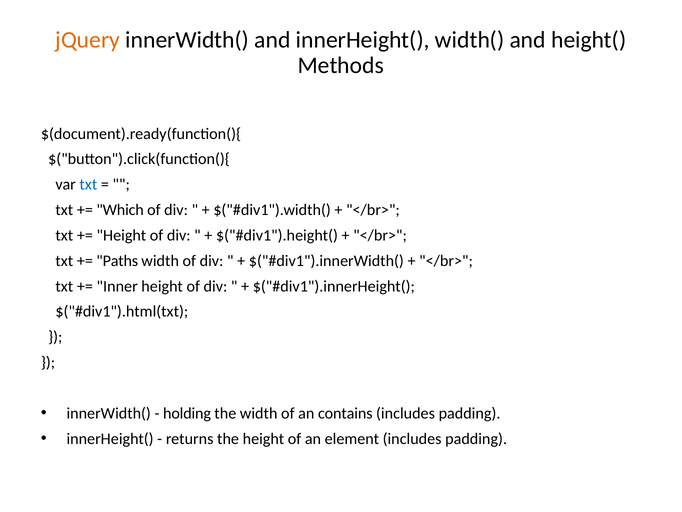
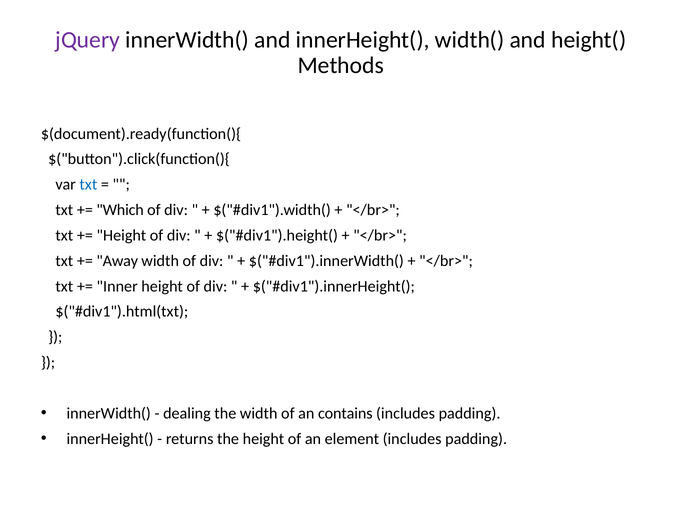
jQuery colour: orange -> purple (88, 40)
Paths: Paths -> Away (117, 261)
holding: holding -> dealing (187, 413)
